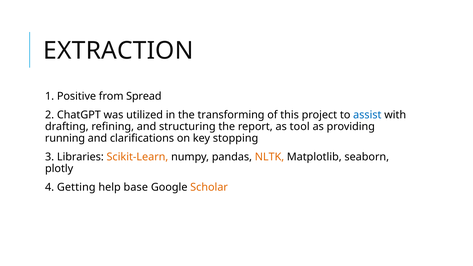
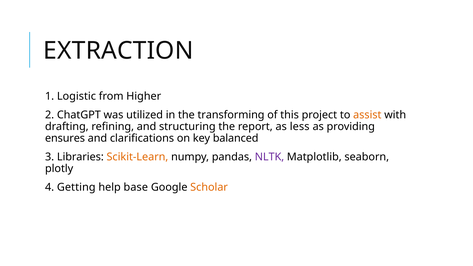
Positive: Positive -> Logistic (76, 96)
Spread: Spread -> Higher (144, 96)
assist colour: blue -> orange (367, 115)
tool: tool -> less (300, 127)
running: running -> ensures (65, 138)
stopping: stopping -> balanced (236, 138)
NLTK colour: orange -> purple (269, 157)
